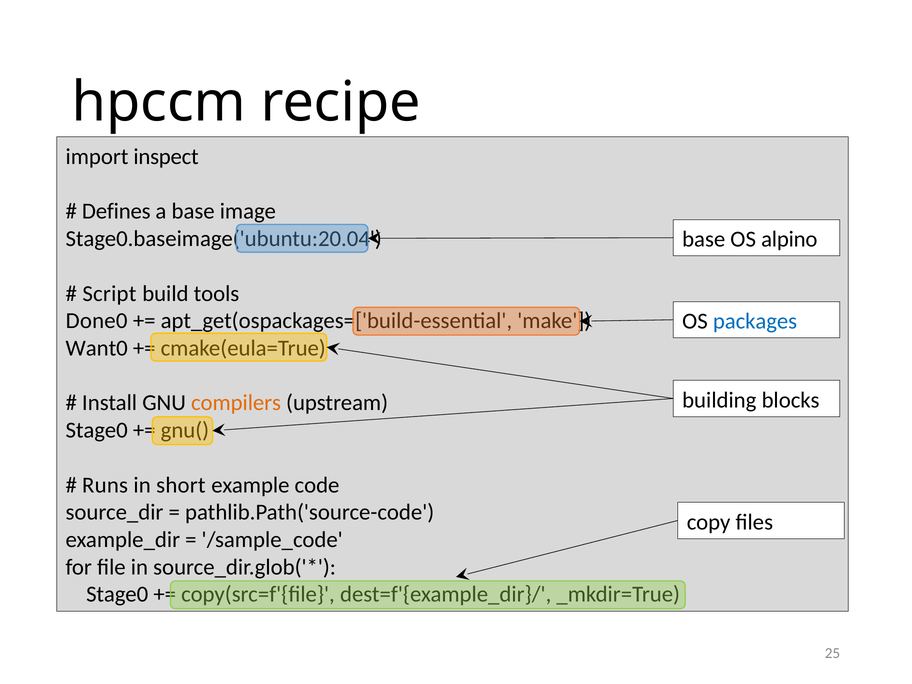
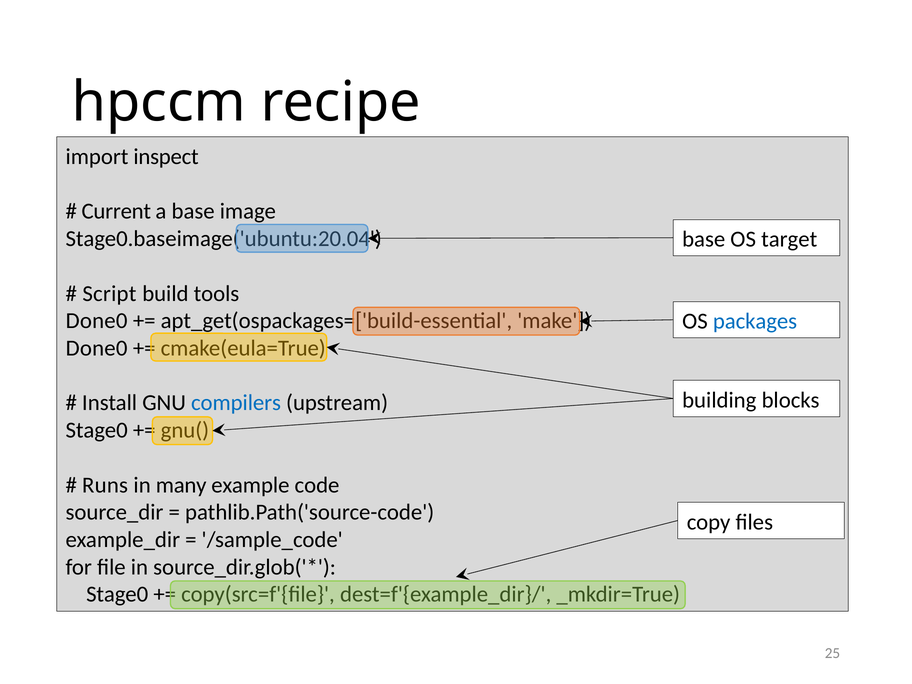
Defines: Defines -> Current (116, 211)
alpino: alpino -> target (789, 239)
Want0: Want0 -> Done0 (97, 348)
compilers colour: orange -> blue (236, 403)
short: short -> many (181, 485)
